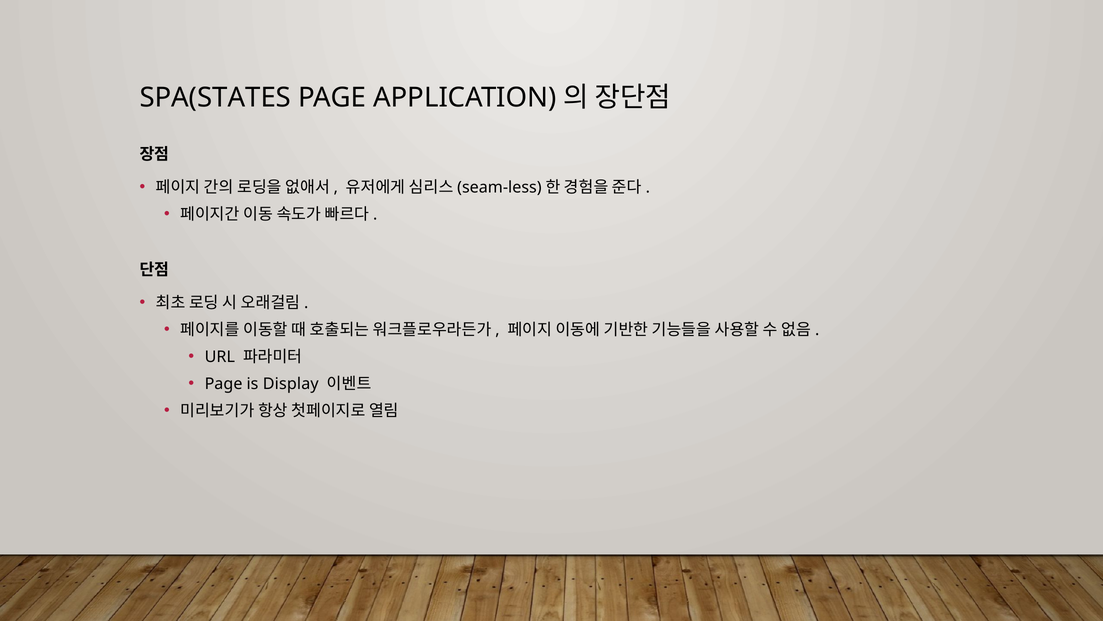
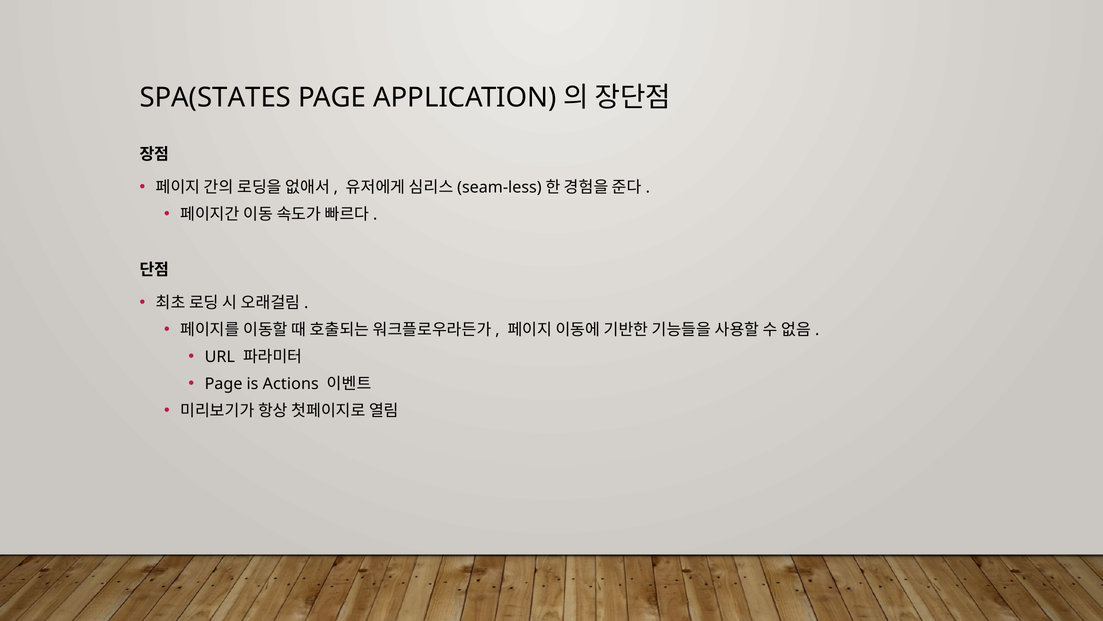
Display: Display -> Actions (291, 383)
